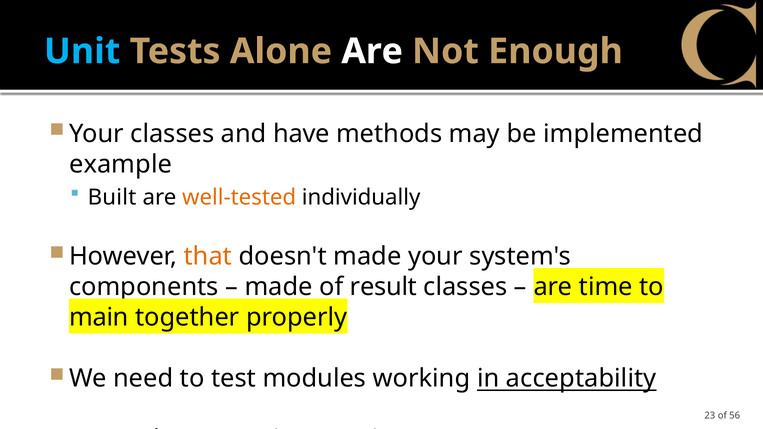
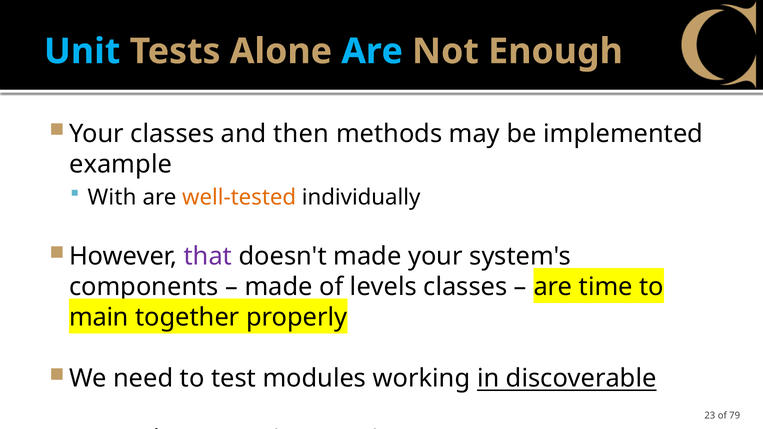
Are colour: white -> light blue (372, 51)
have: have -> then (301, 134)
Built: Built -> With (112, 197)
that colour: orange -> purple (208, 257)
result: result -> levels (383, 287)
acceptability: acceptability -> discoverable (581, 379)
56: 56 -> 79 (735, 416)
